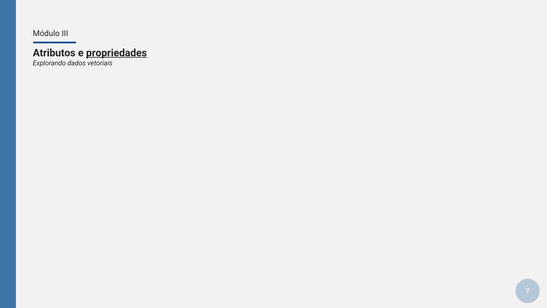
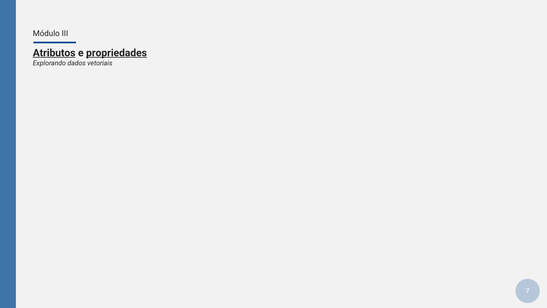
Atributos underline: none -> present (54, 53)
